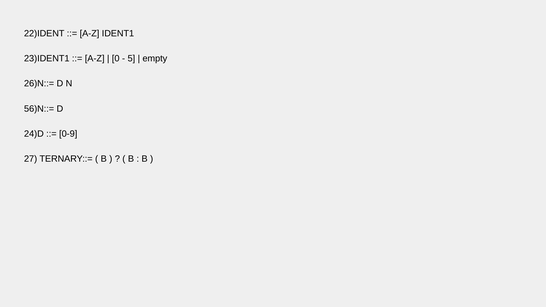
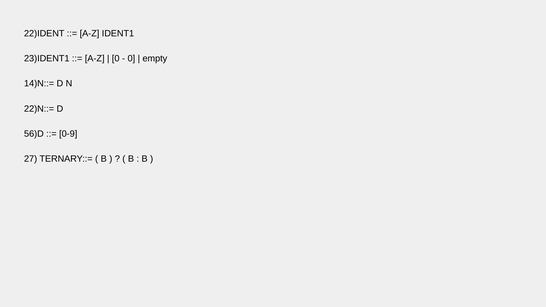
5: 5 -> 0 (131, 59)
26)N::=: 26)N::= -> 14)N::= (39, 84)
56)N::=: 56)N::= -> 22)N::= (39, 109)
24)D: 24)D -> 56)D (34, 134)
